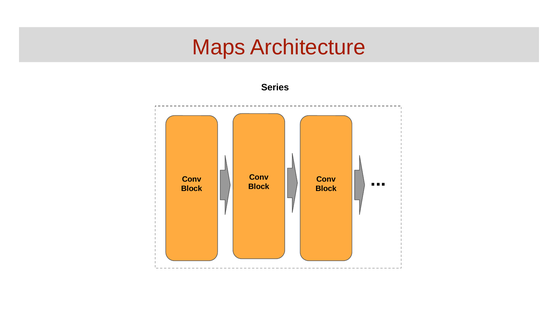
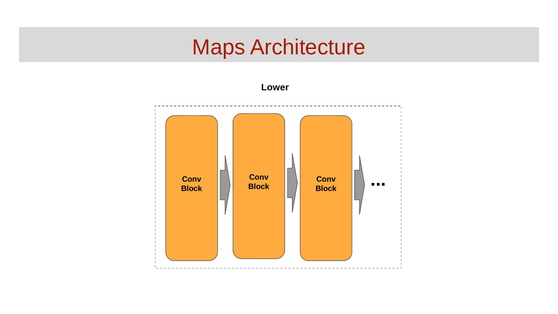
Series: Series -> Lower (275, 88)
